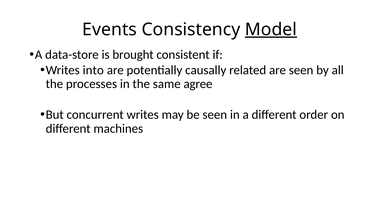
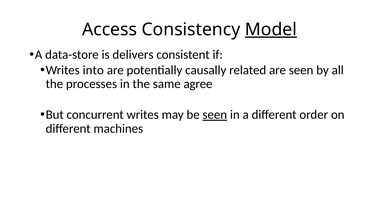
Events: Events -> Access (110, 29)
brought: brought -> delivers (133, 55)
seen underline: none -> present (215, 114)
